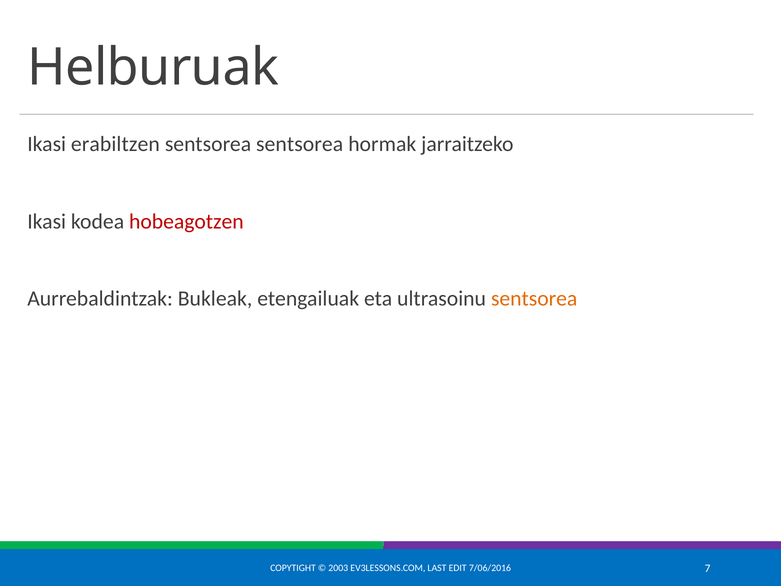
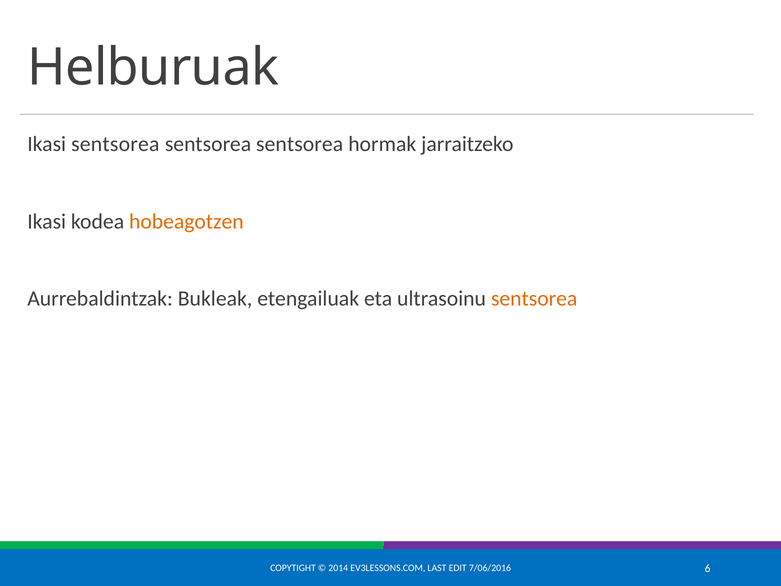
Ikasi erabiltzen: erabiltzen -> sentsorea (115, 144)
hobeagotzen colour: red -> orange (186, 221)
2003: 2003 -> 2014 (338, 568)
7: 7 -> 6 (708, 568)
